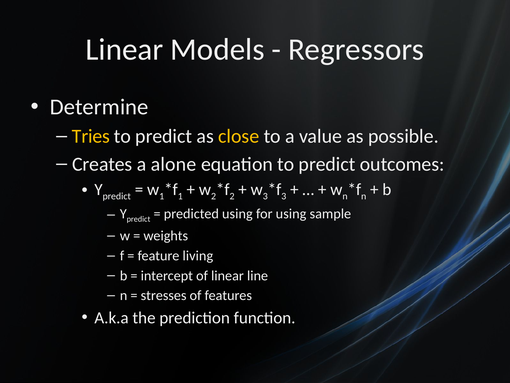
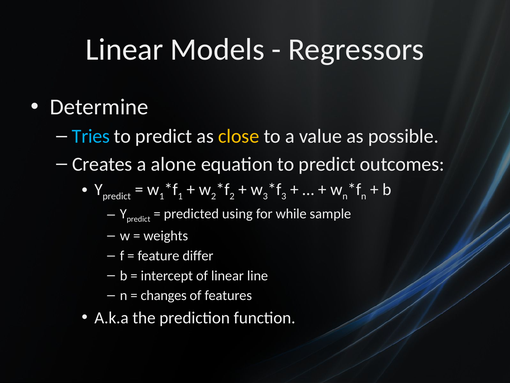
Tries colour: yellow -> light blue (91, 136)
for using: using -> while (291, 213)
living: living -> differ (198, 256)
stresses: stresses -> changes (164, 295)
